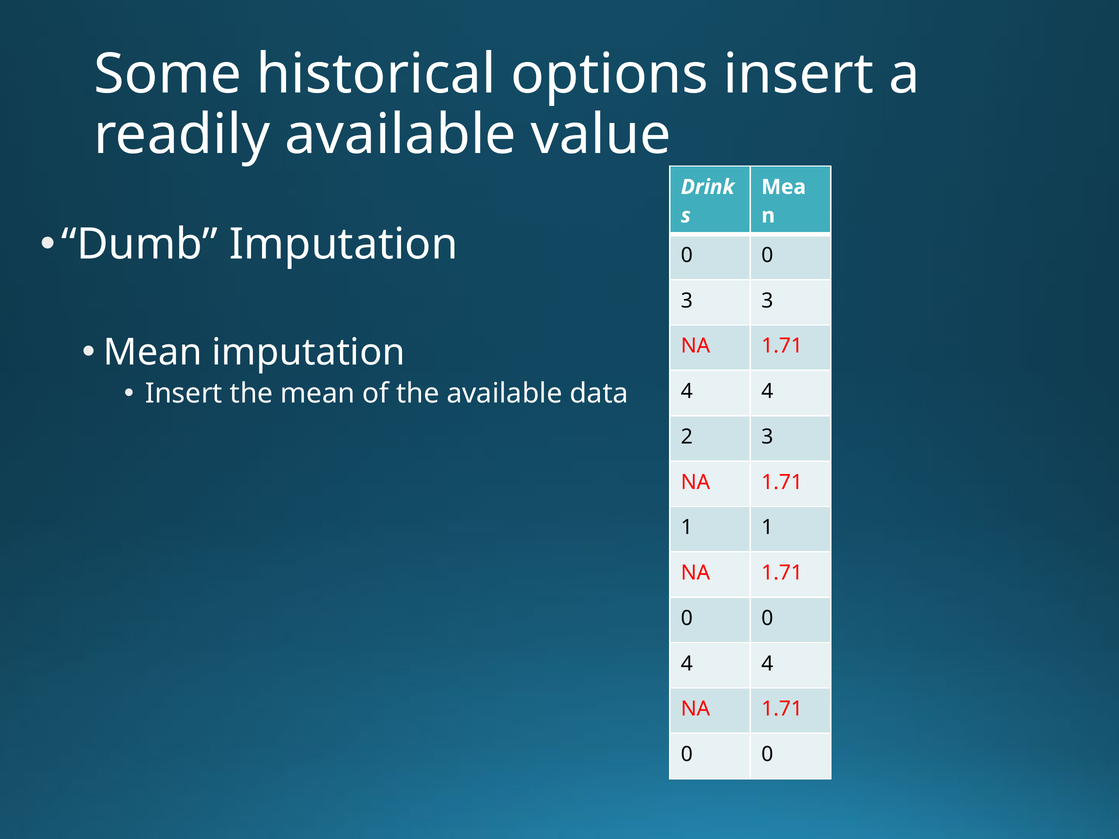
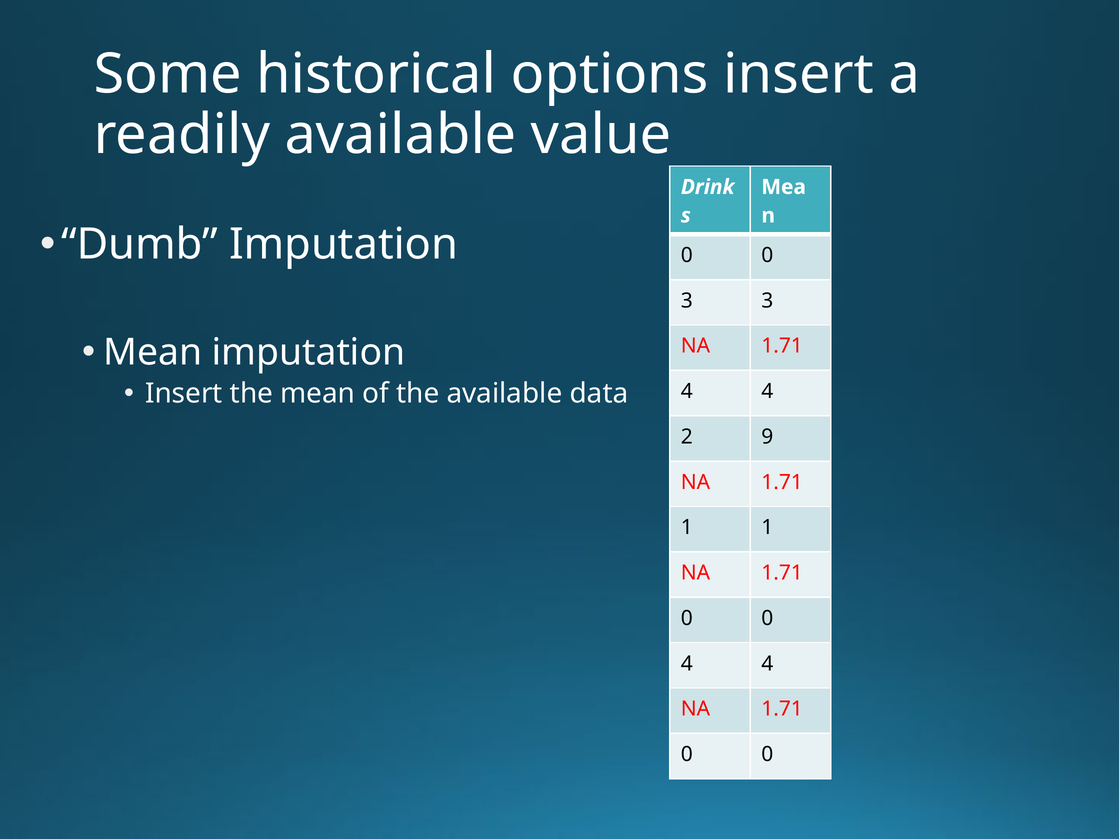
2 3: 3 -> 9 (767, 437)
